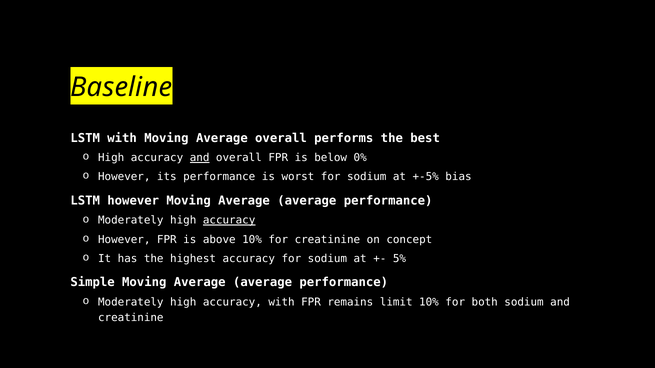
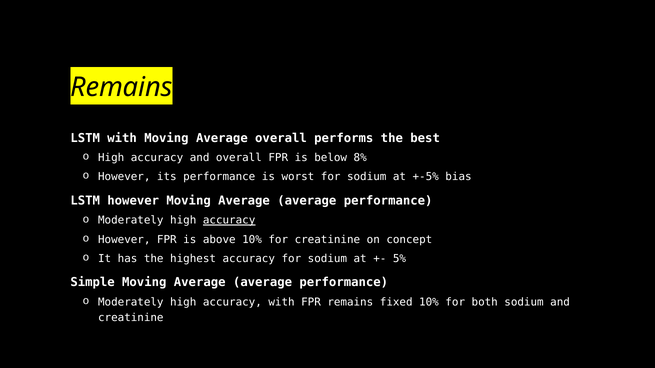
Baseline: Baseline -> Remains (121, 87)
and underline: present -> none (200, 158)
0%: 0% -> 8% (360, 158)
limit: limit -> fixed (396, 302)
